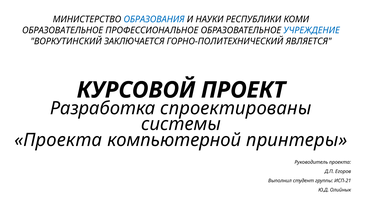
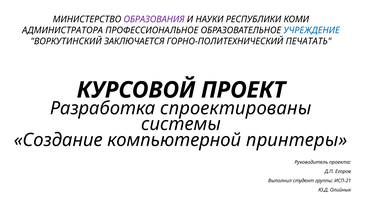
ОБРАЗОВАНИЯ colour: blue -> purple (154, 19)
ОБРАЗОВАТЕЛЬНОЕ: ОБРАЗОВАТЕЛЬНОЕ -> АДМИНИСТРАТОРА (63, 30)
ЯВЛЯЕТСЯ: ЯВЛЯЕТСЯ -> ПЕЧАТАТЬ (309, 41)
Проекта: Проекта -> Создание (58, 140)
